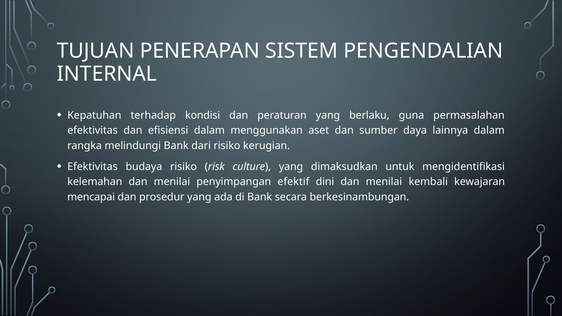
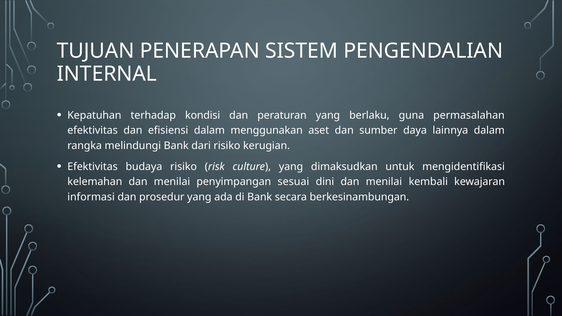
efektif: efektif -> sesuai (293, 182)
mencapai: mencapai -> informasi (91, 197)
